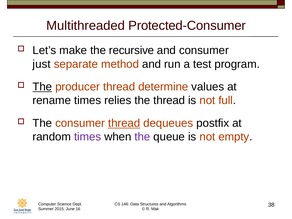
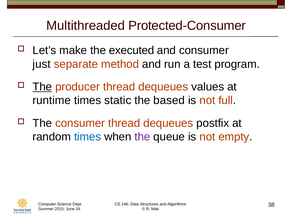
recursive: recursive -> executed (132, 50)
producer thread determine: determine -> dequeues (163, 87)
rename: rename -> runtime (52, 100)
relies: relies -> static (118, 100)
the thread: thread -> based (169, 100)
thread underline: present -> none (124, 123)
times colour: purple -> blue (88, 137)
